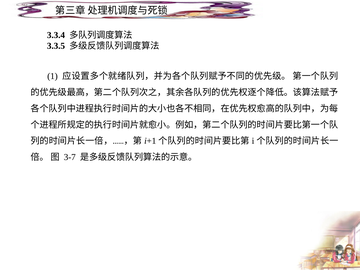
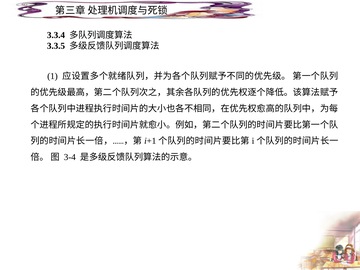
3-7: 3-7 -> 3-4 (70, 157)
